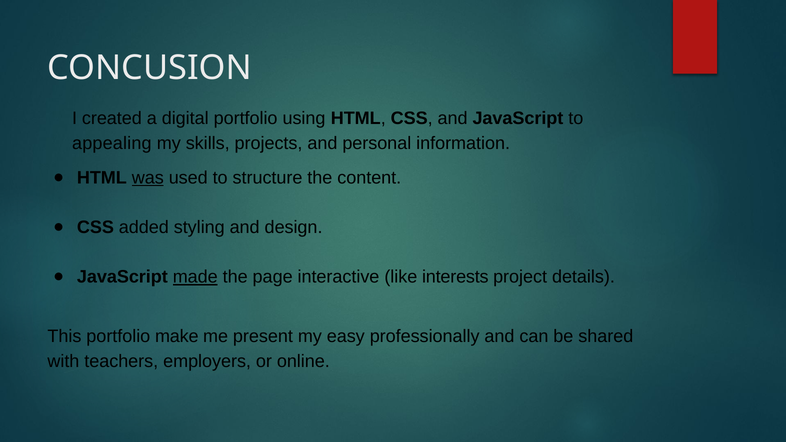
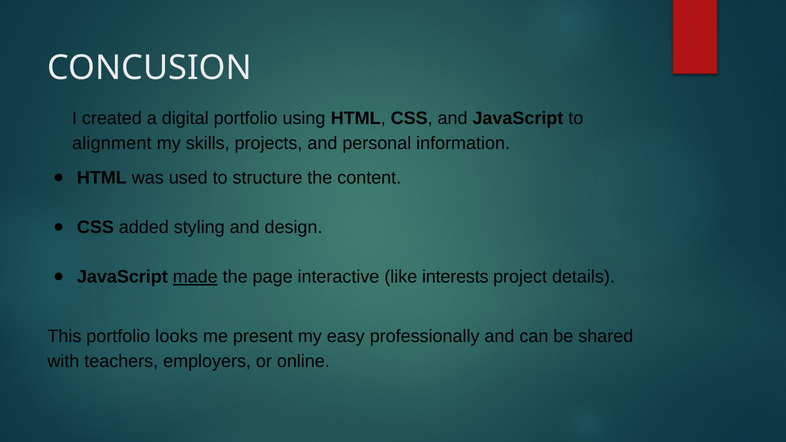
appealing: appealing -> alignment (112, 143)
was underline: present -> none (148, 178)
make: make -> looks (177, 336)
